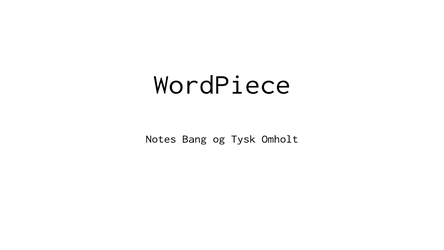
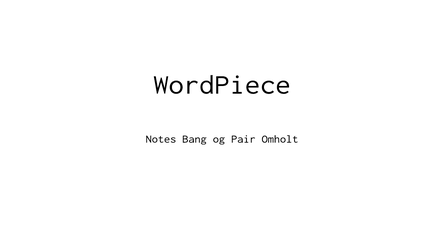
Tysk: Tysk -> Pair (243, 139)
